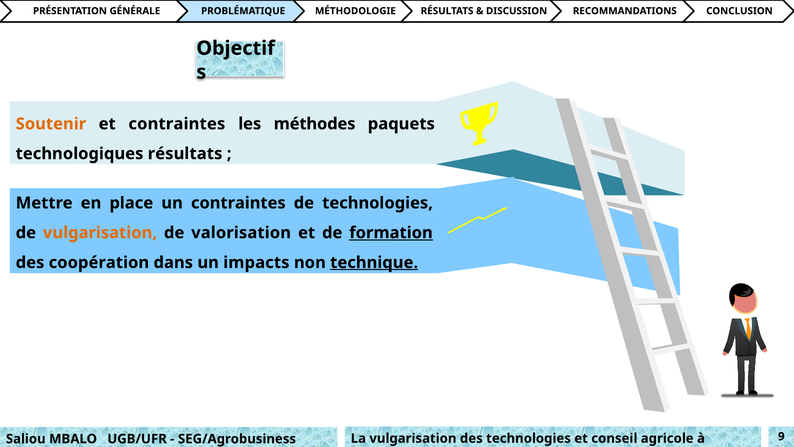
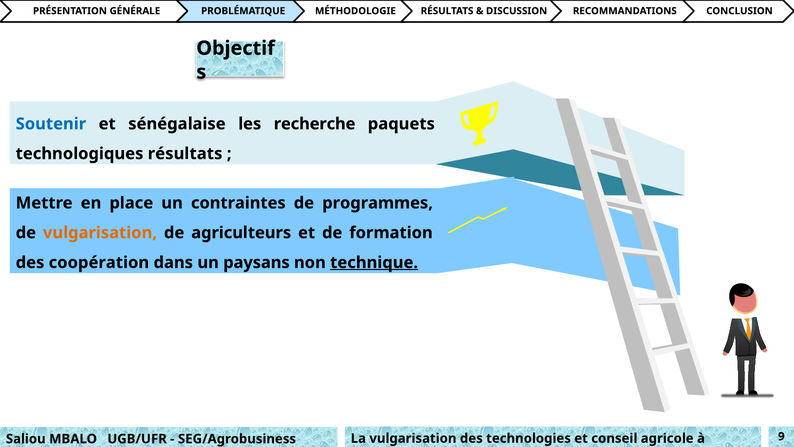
Soutenir colour: orange -> blue (51, 124)
et contraintes: contraintes -> sénégalaise (177, 124)
méthodes: méthodes -> recherche (315, 124)
de technologies: technologies -> programmes (378, 203)
valorisation: valorisation -> agriculteurs (241, 233)
formation underline: present -> none (391, 233)
impacts: impacts -> paysans (256, 262)
